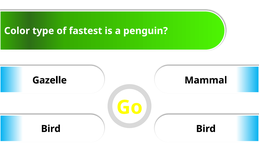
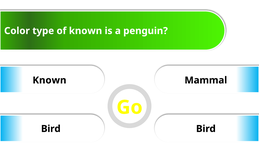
of fastest: fastest -> known (86, 31)
Gazelle: Gazelle -> Known (49, 80)
